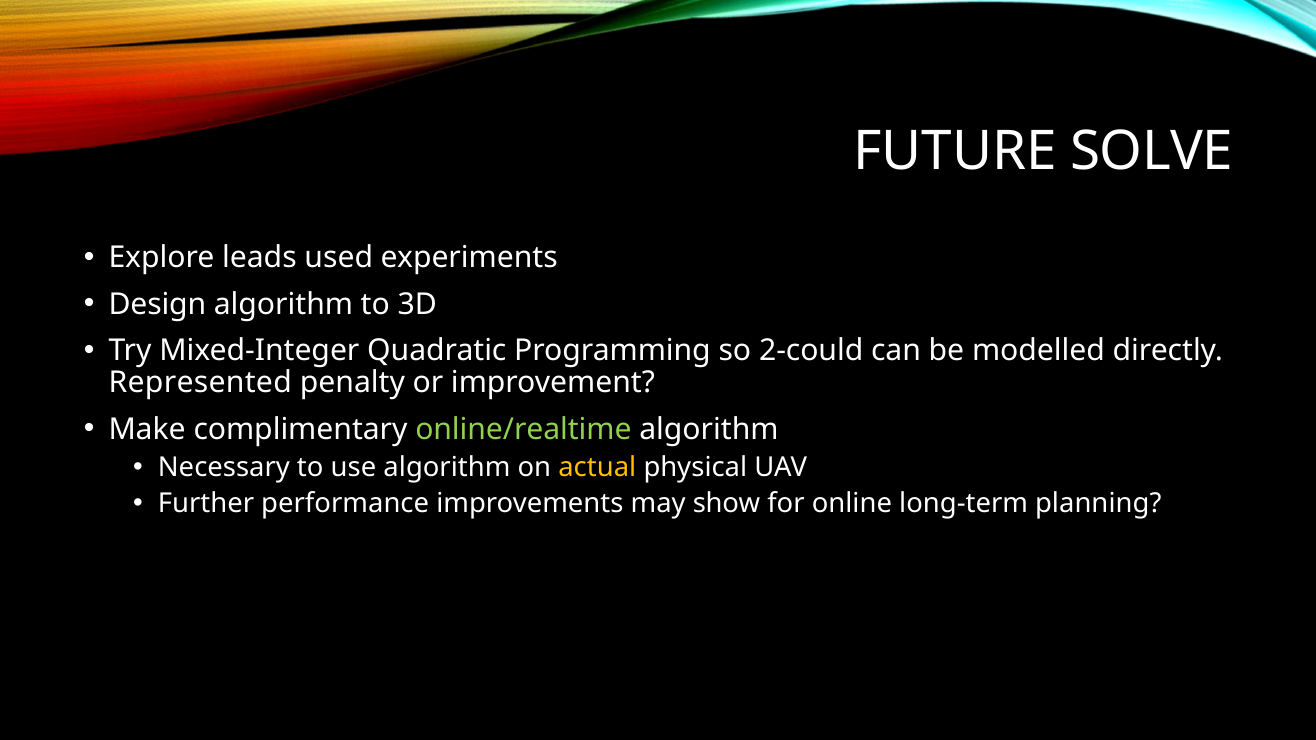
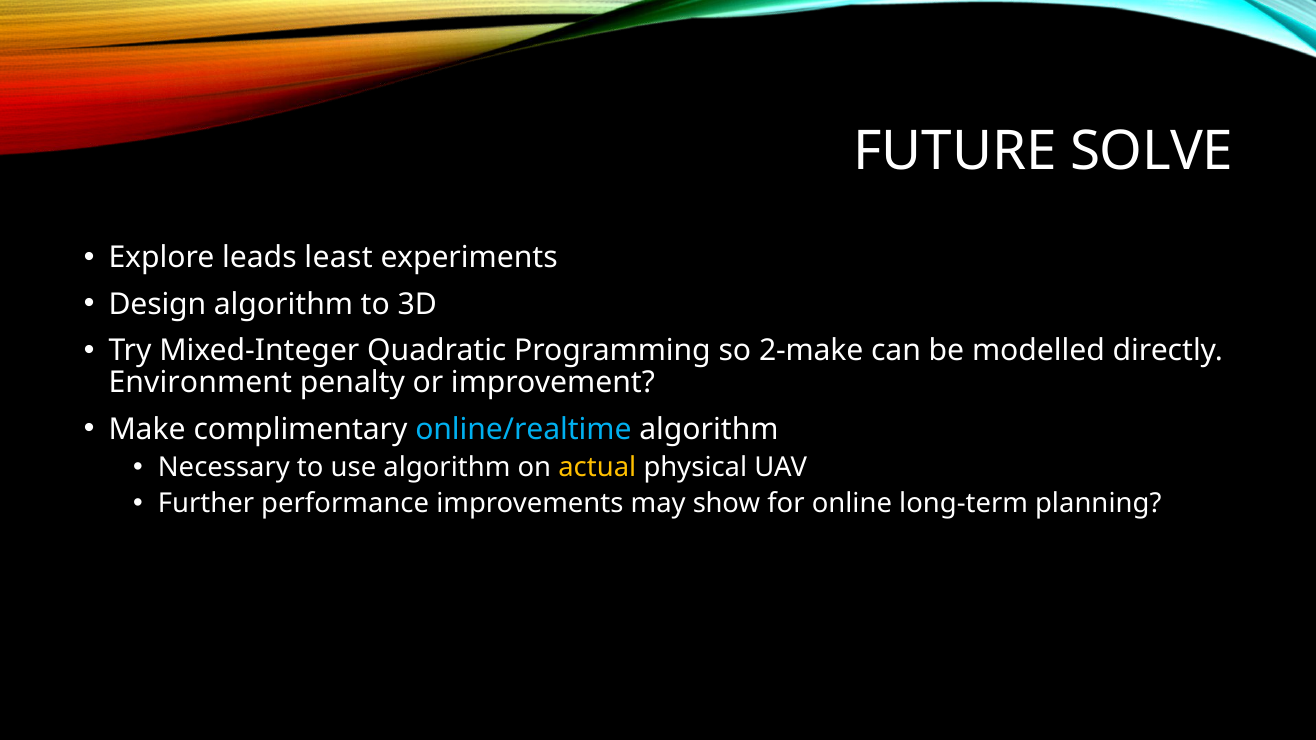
used: used -> least (339, 258)
2-could: 2-could -> 2-make (811, 350)
Represented: Represented -> Environment (200, 383)
online/realtime colour: light green -> light blue (523, 429)
